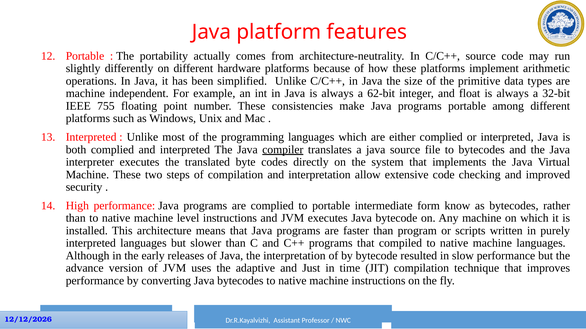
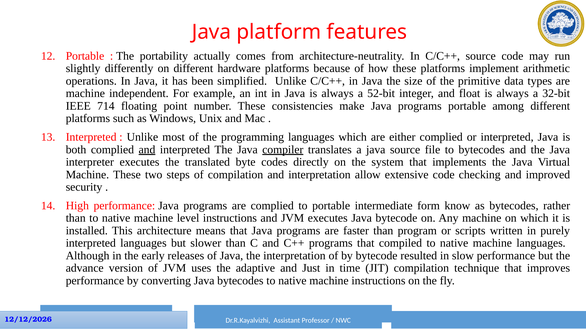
62-bit: 62-bit -> 52-bit (381, 94)
755: 755 -> 714 (106, 106)
and underline: none -> present (147, 150)
